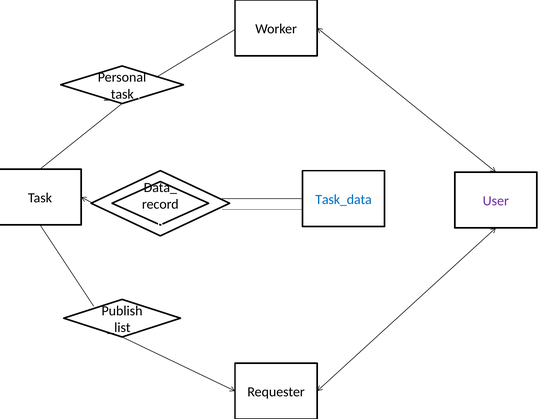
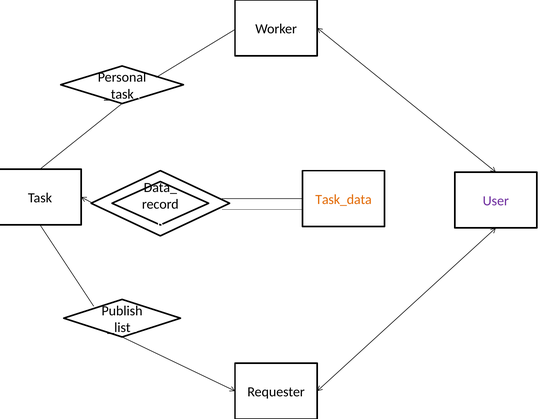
Task_data colour: blue -> orange (344, 199)
